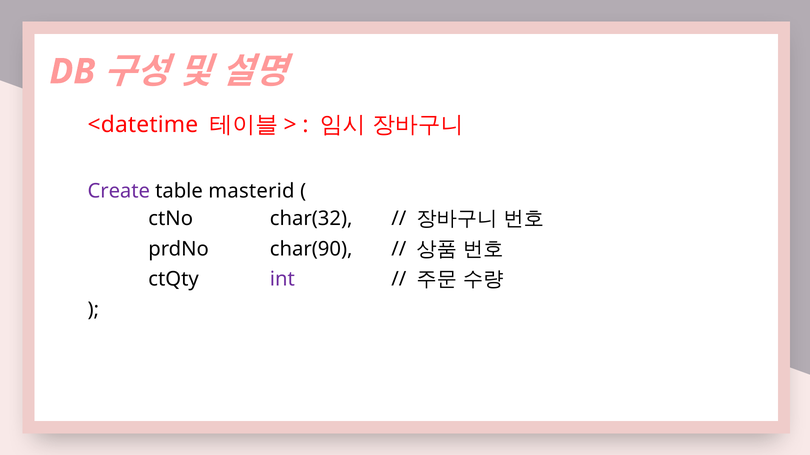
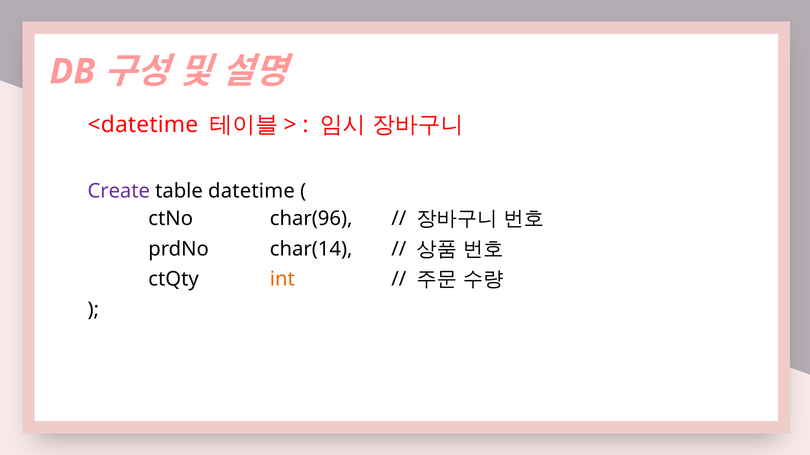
masterid: masterid -> datetime (251, 192)
char(32: char(32 -> char(96 (311, 219)
char(90: char(90 -> char(14 (311, 249)
int colour: purple -> orange (282, 280)
